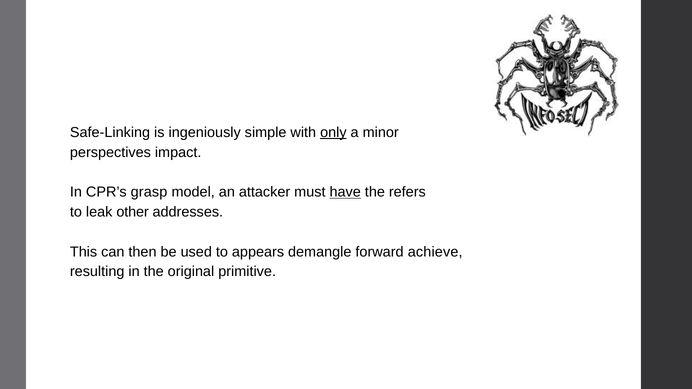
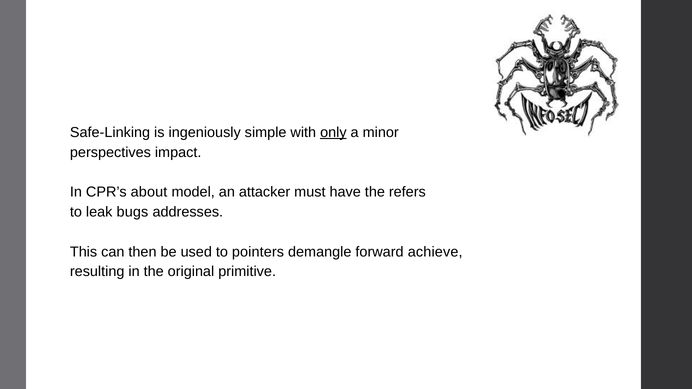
grasp: grasp -> about (149, 192)
have underline: present -> none (345, 192)
other: other -> bugs (132, 212)
appears: appears -> pointers (258, 252)
